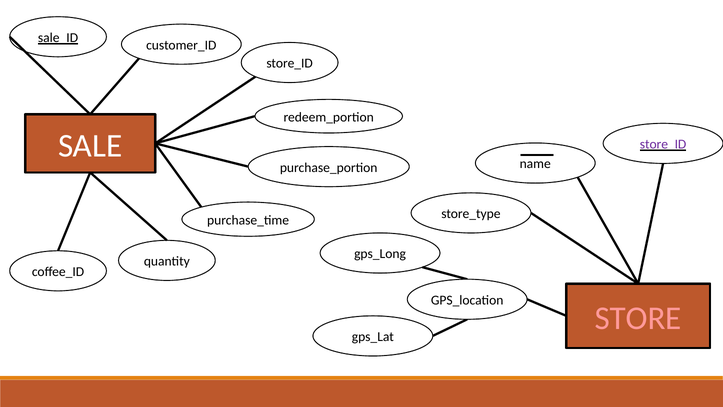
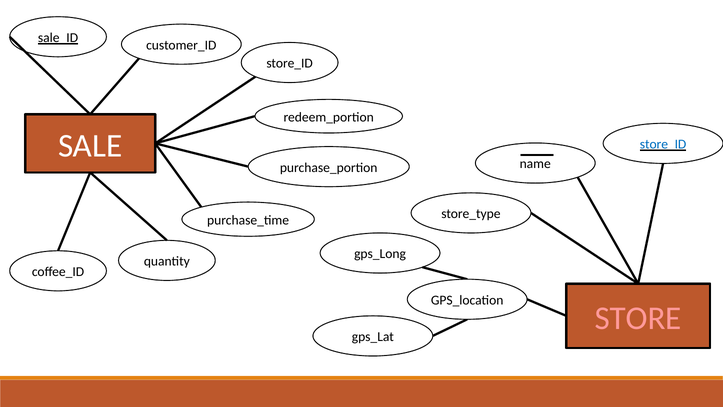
store_ID colour: purple -> blue (663, 144)
